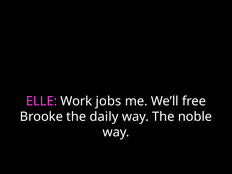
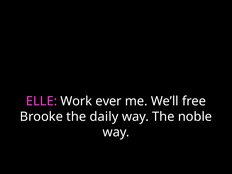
jobs: jobs -> ever (109, 101)
